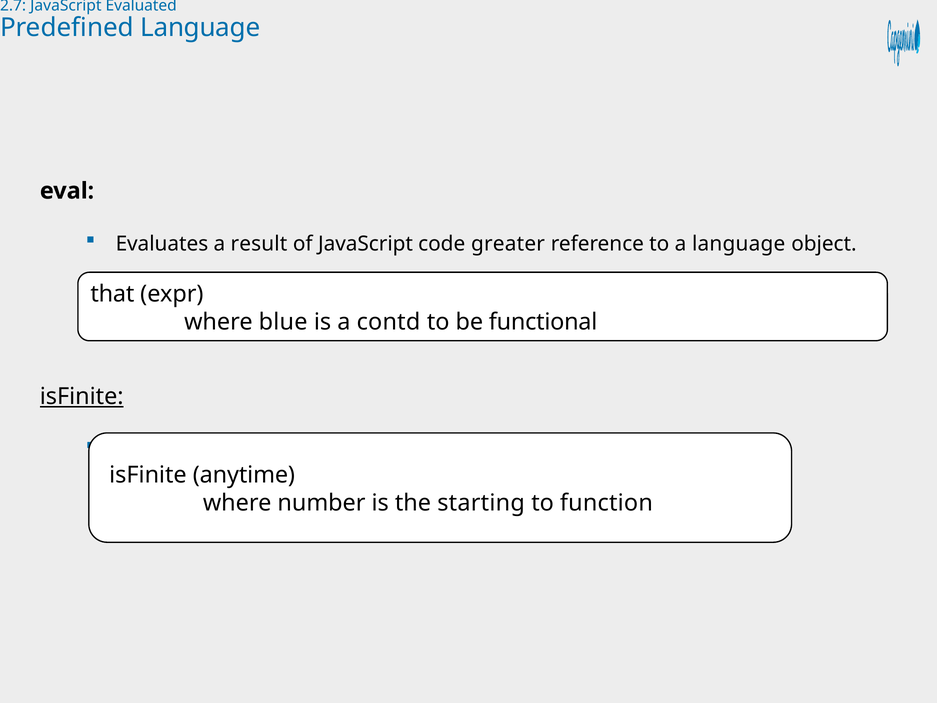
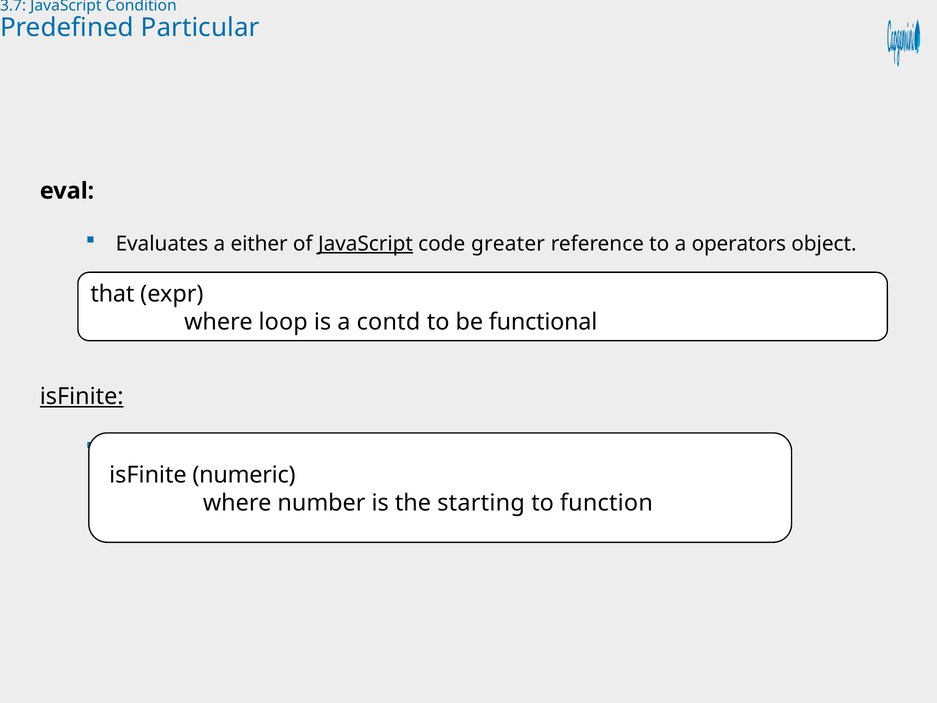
2.7: 2.7 -> 3.7 (13, 5)
Evaluated: Evaluated -> Condition (141, 5)
Predefined Language: Language -> Particular (200, 28)
result: result -> either (259, 244)
JavaScript underline: none -> present (365, 244)
a language: language -> operators (739, 244)
blue: blue -> loop (283, 322)
anytime: anytime -> numeric (244, 475)
